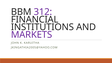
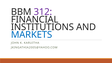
MARKETS colour: purple -> blue (32, 35)
